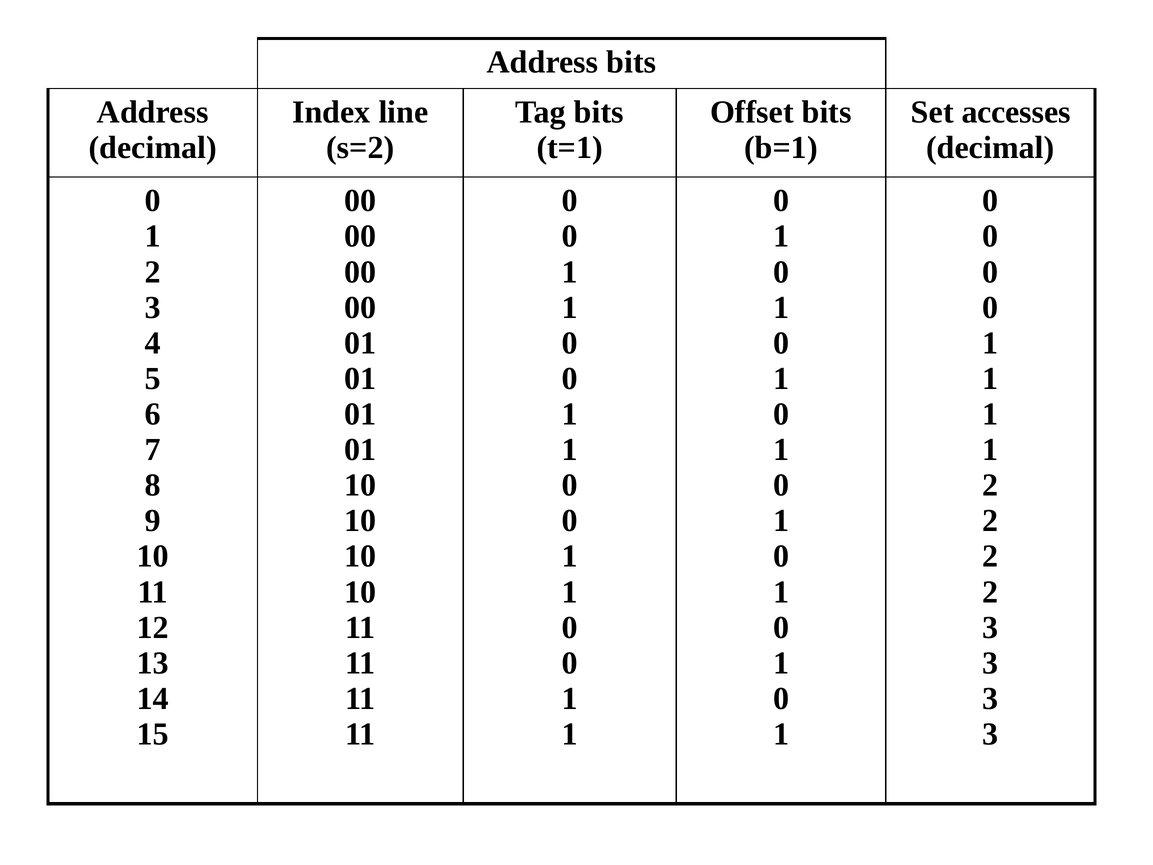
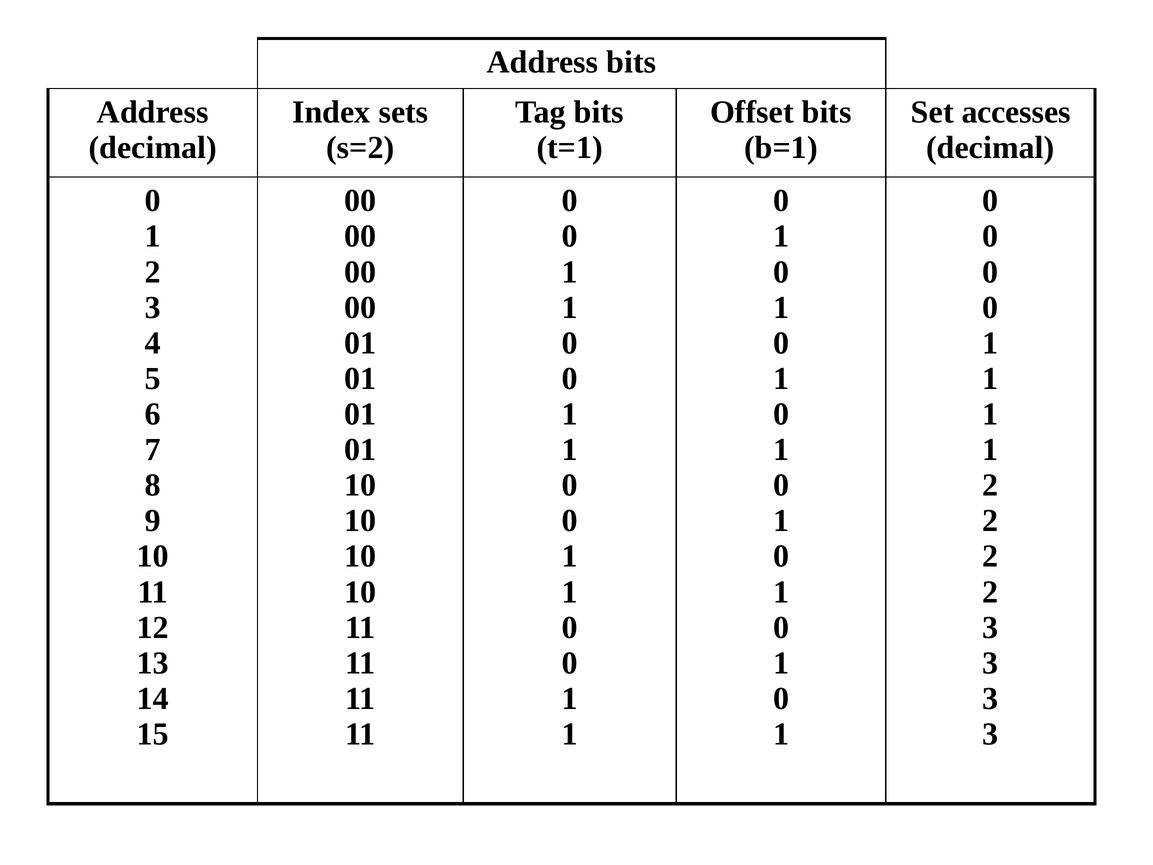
line: line -> sets (404, 112)
